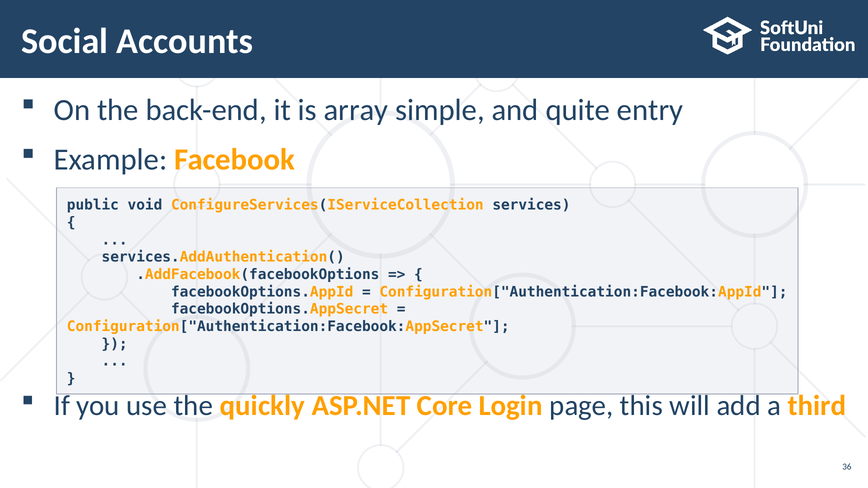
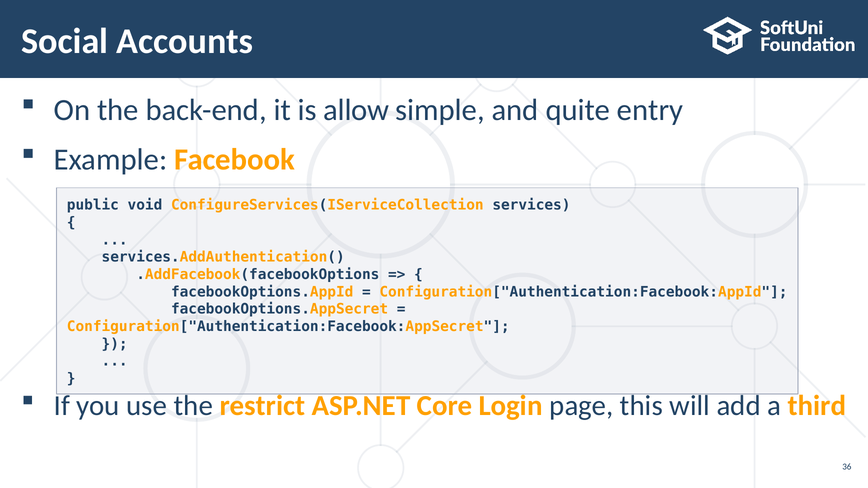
array: array -> allow (356, 110)
quickly: quickly -> restrict (262, 406)
